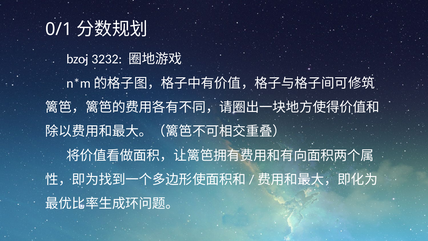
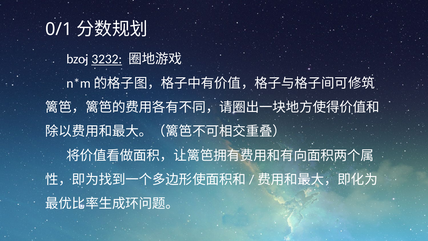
3232 underline: none -> present (107, 59)
